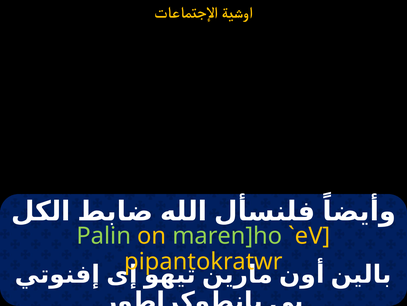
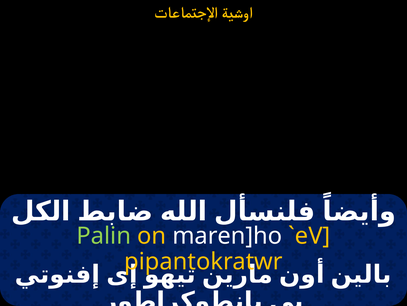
maren]ho colour: light green -> white (227, 235)
